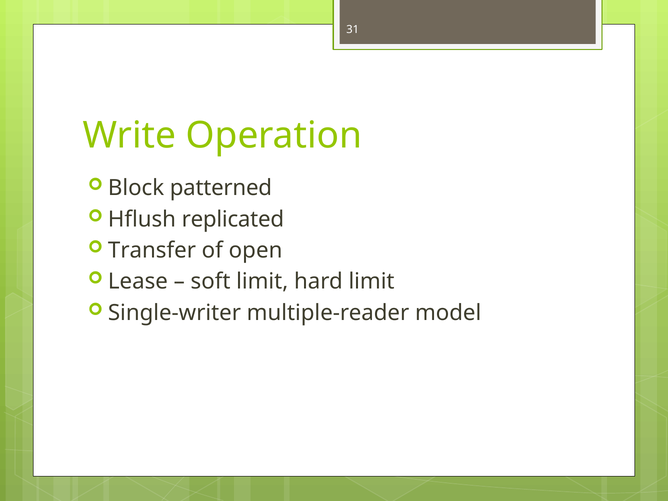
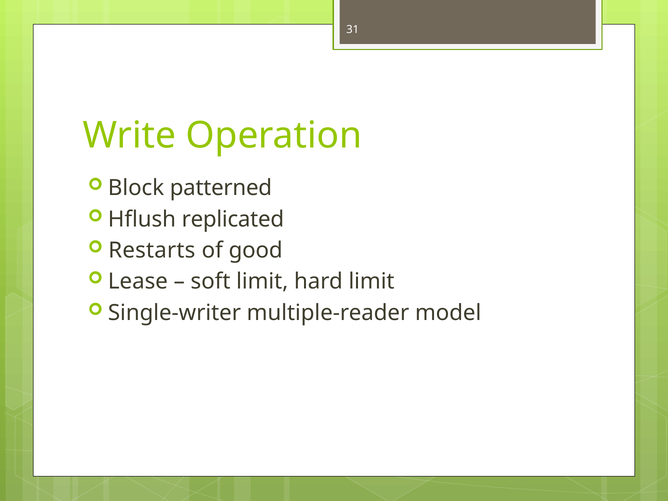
Transfer: Transfer -> Restarts (152, 250)
open: open -> good (256, 250)
